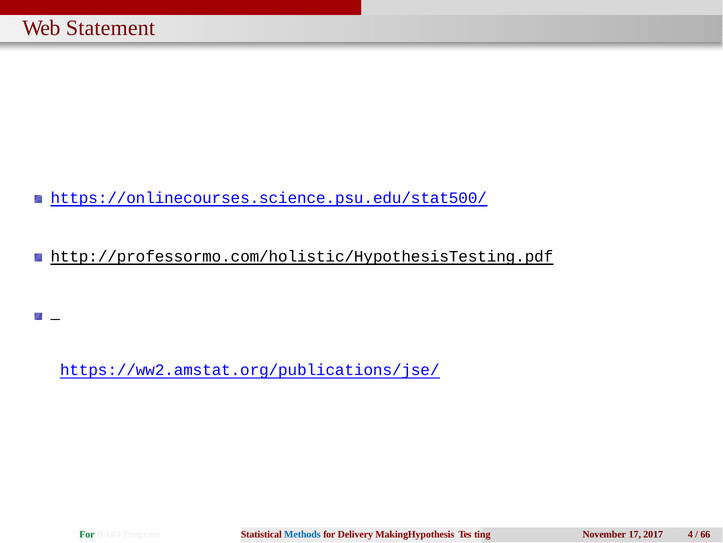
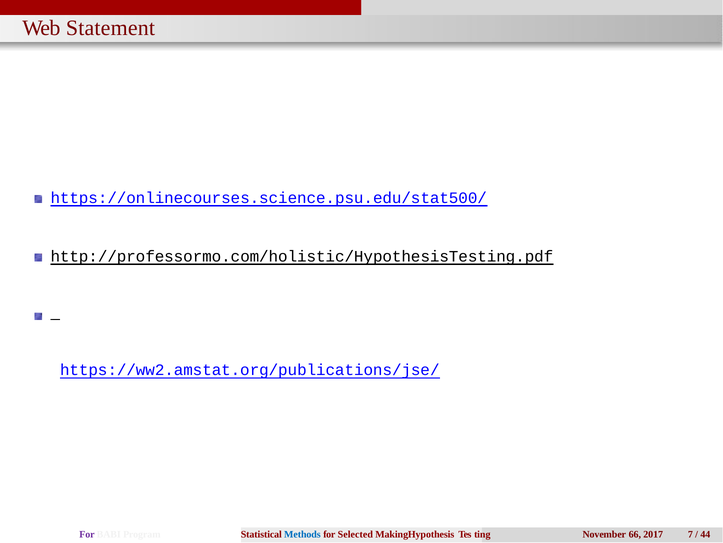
For colour: green -> purple (87, 534)
Delivery: Delivery -> Selected (355, 534)
17: 17 -> 66 (635, 534)
4: 4 -> 7 (690, 534)
66: 66 -> 44 (705, 534)
